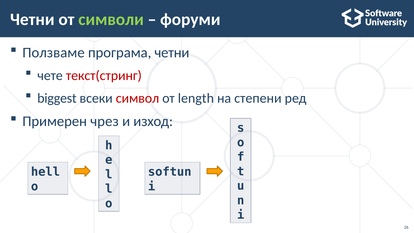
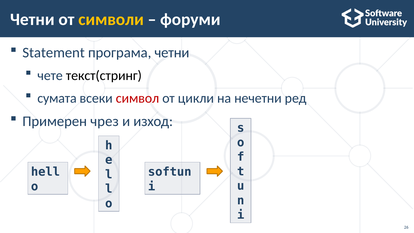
символи colour: light green -> yellow (111, 20)
Ползваме: Ползваме -> Statement (54, 53)
текст(стринг colour: red -> black (104, 76)
biggest: biggest -> сумата (57, 98)
length: length -> цикли (196, 98)
степени: степени -> нечетни (258, 98)
